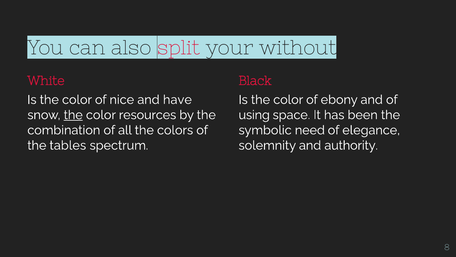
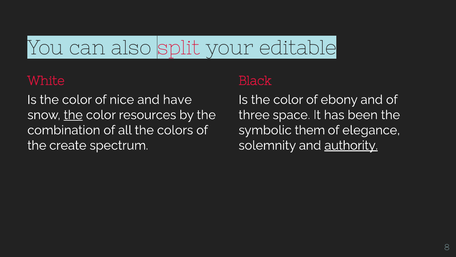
without: without -> editable (298, 48)
using: using -> three (254, 115)
need: need -> them (310, 130)
tables: tables -> create (68, 145)
authority underline: none -> present (351, 145)
